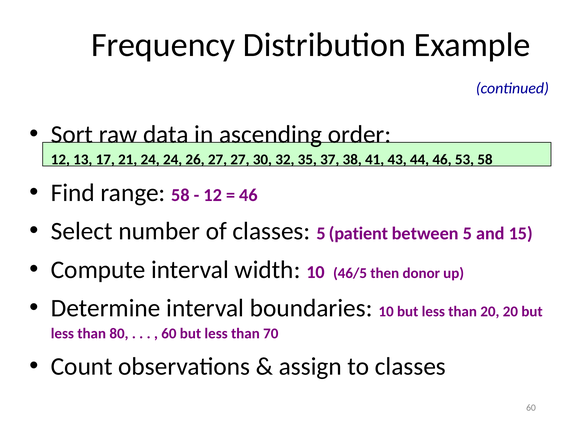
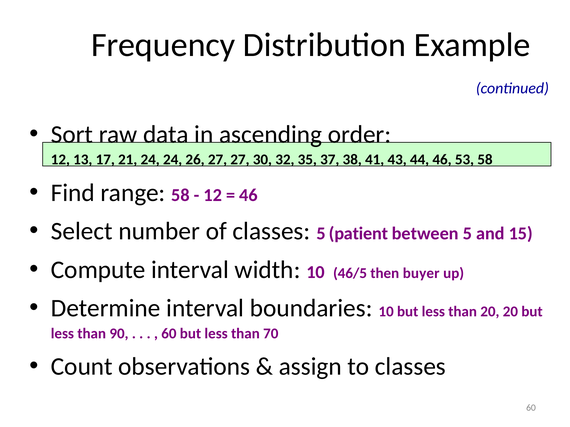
donor: donor -> buyer (421, 273)
80: 80 -> 90 (119, 334)
